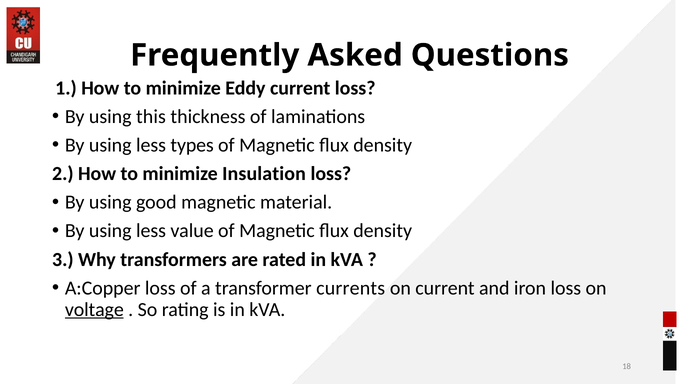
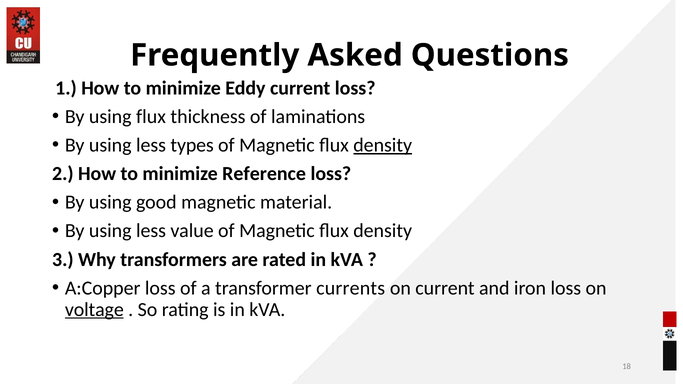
using this: this -> flux (151, 117)
density underline: none -> present (383, 145)
Insulation: Insulation -> Reference (264, 174)
